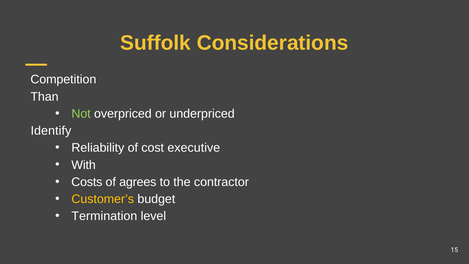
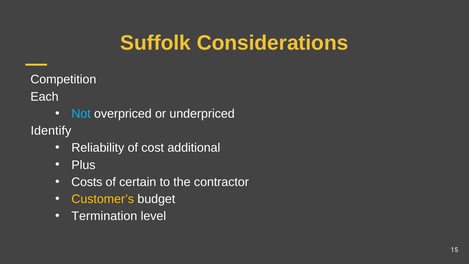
Than: Than -> Each (45, 97)
Not colour: light green -> light blue (81, 114)
executive: executive -> additional (194, 148)
With: With -> Plus (84, 165)
agrees: agrees -> certain (138, 182)
